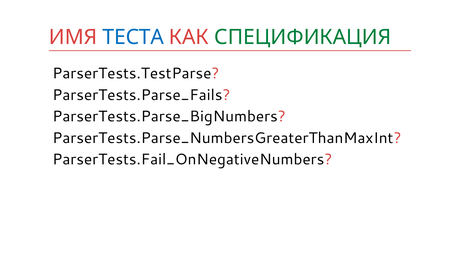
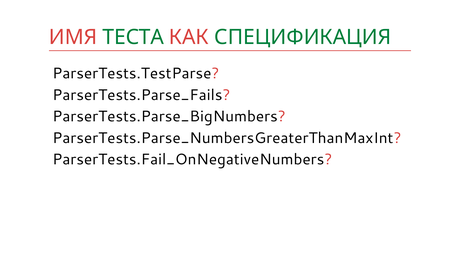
ТЕСТА colour: blue -> green (133, 37)
